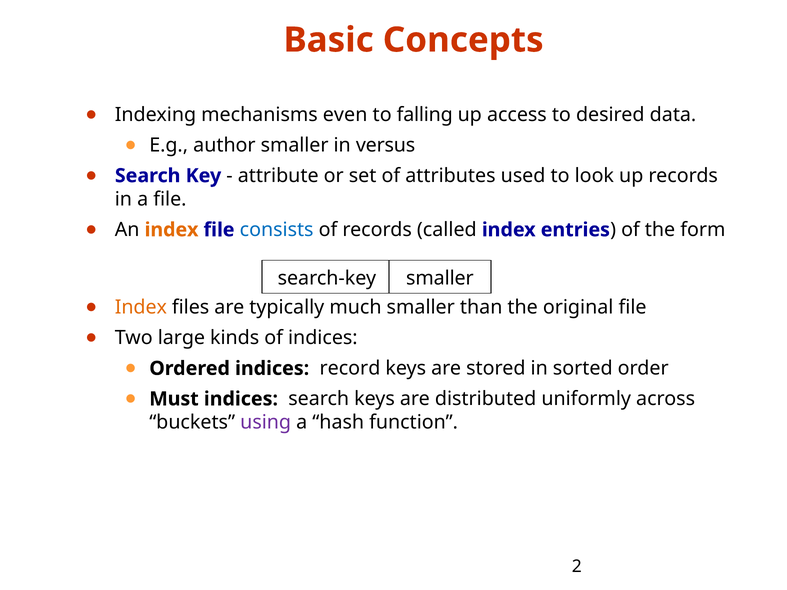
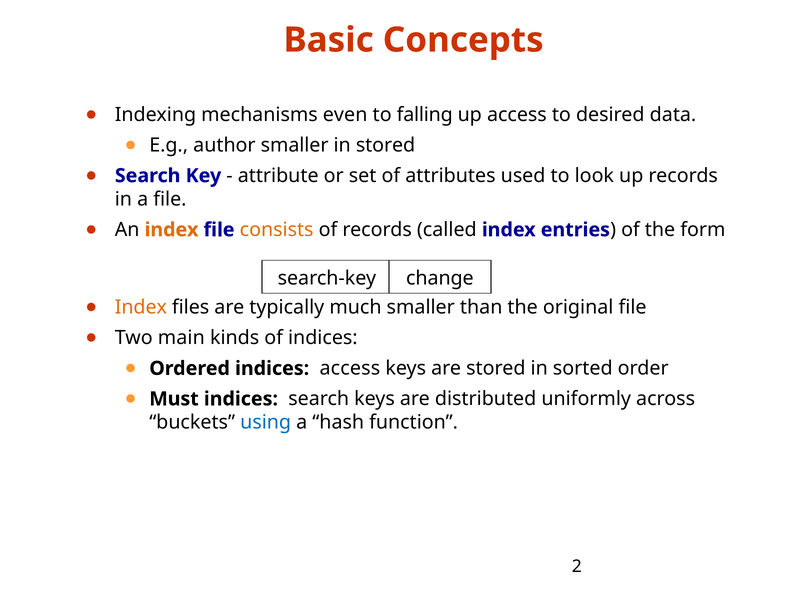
in versus: versus -> stored (386, 145)
consists colour: blue -> orange (277, 230)
search-key smaller: smaller -> change (440, 278)
large: large -> main (181, 338)
indices record: record -> access (350, 369)
using colour: purple -> blue (266, 423)
